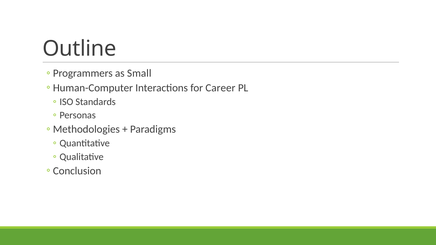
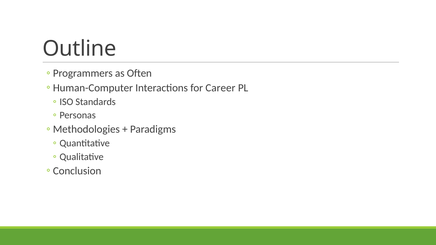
Small: Small -> Often (139, 73)
